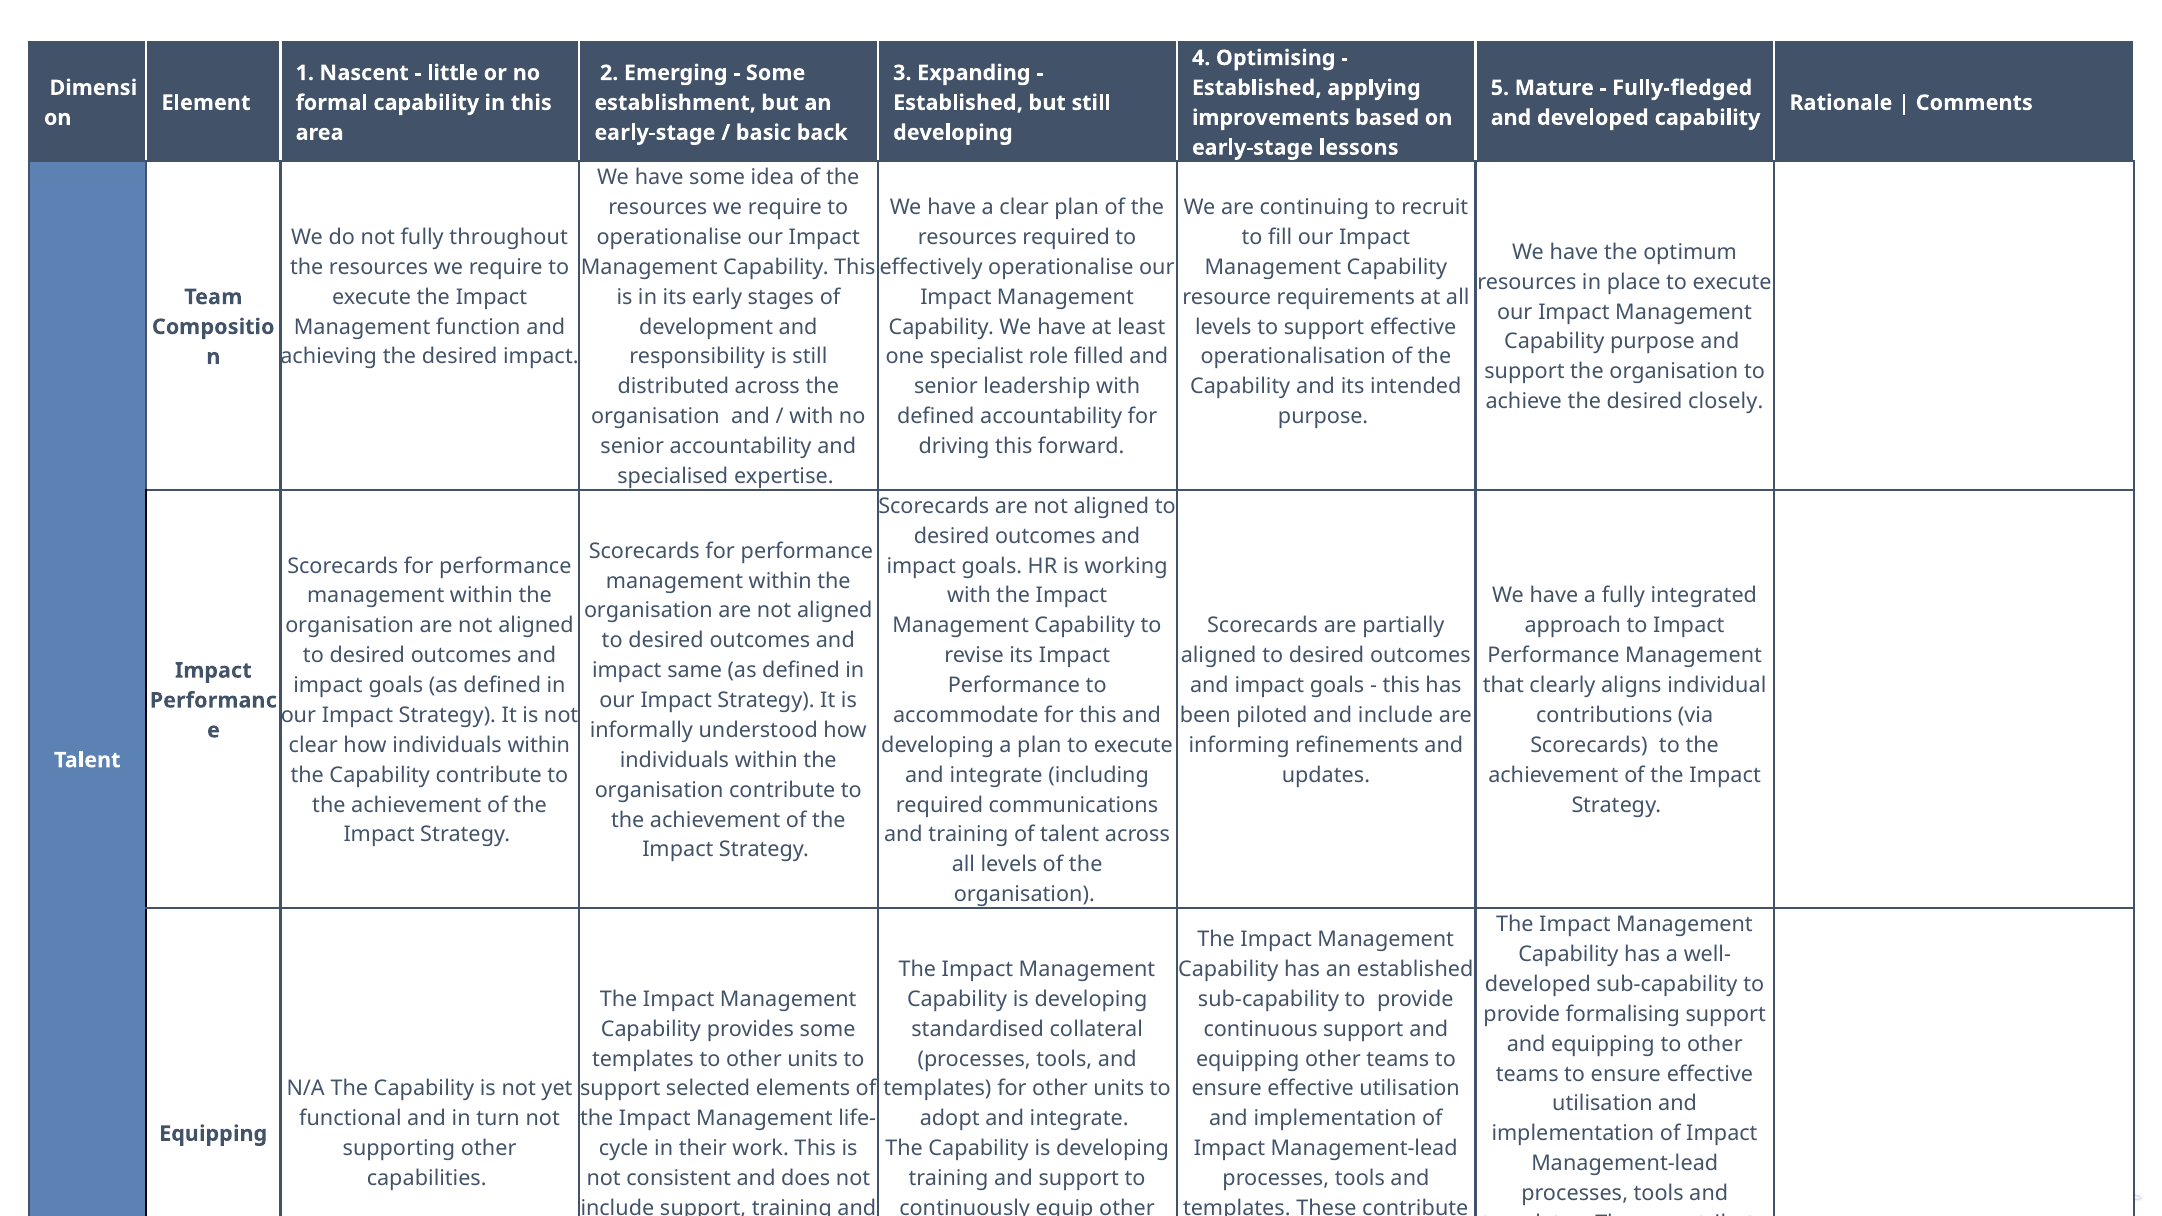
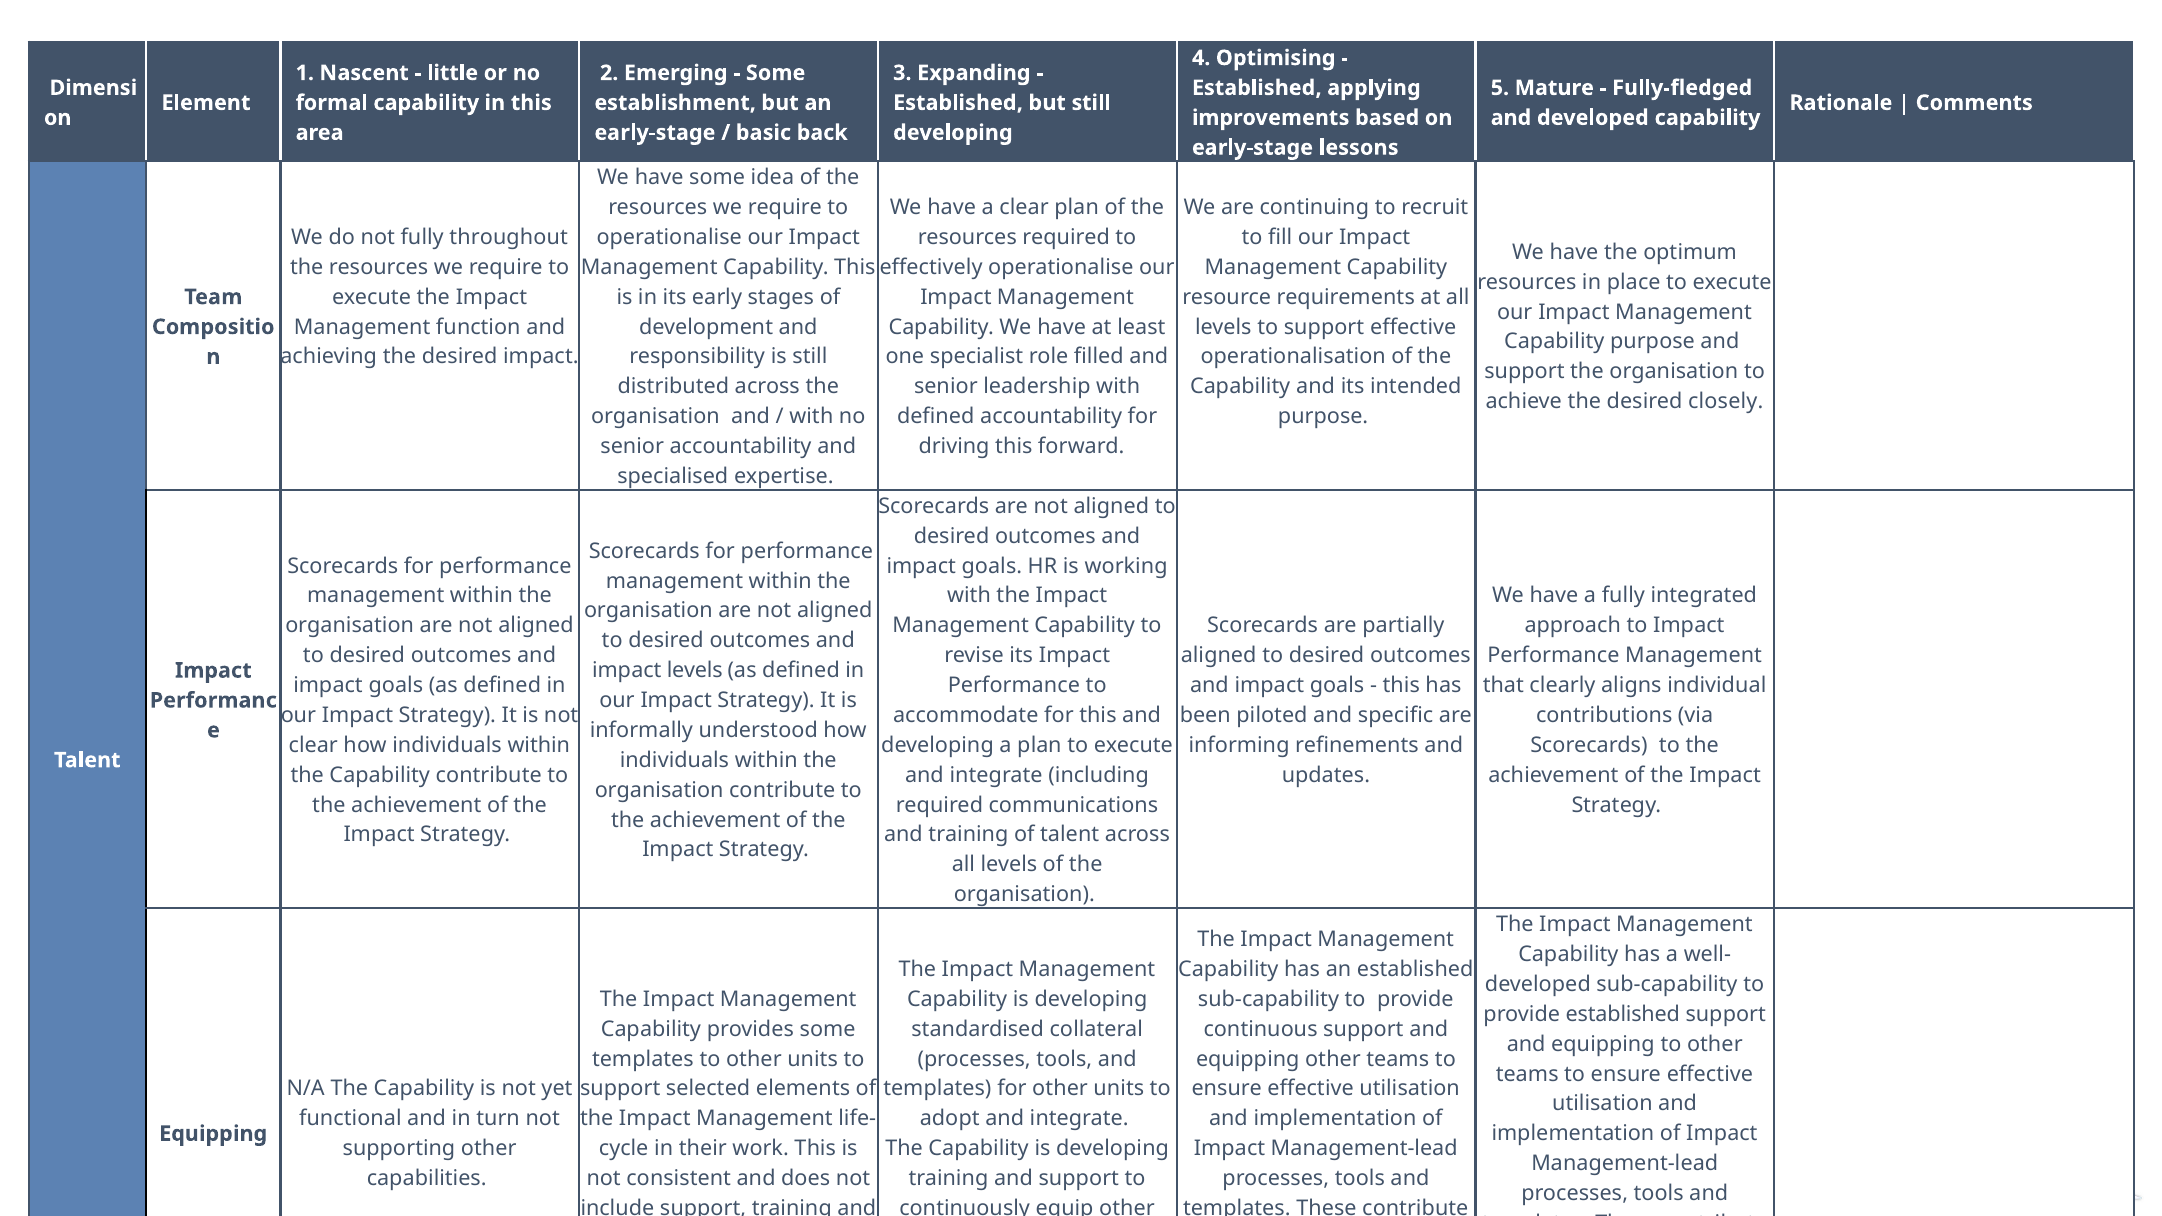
impact same: same -> levels (695, 671)
and include: include -> specific (1396, 715)
provide formalising: formalising -> established (1623, 1014)
